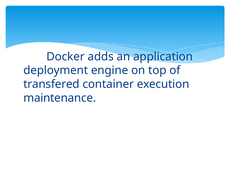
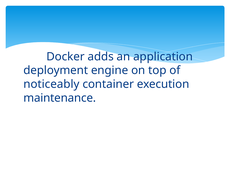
transfered: transfered -> noticeably (51, 84)
